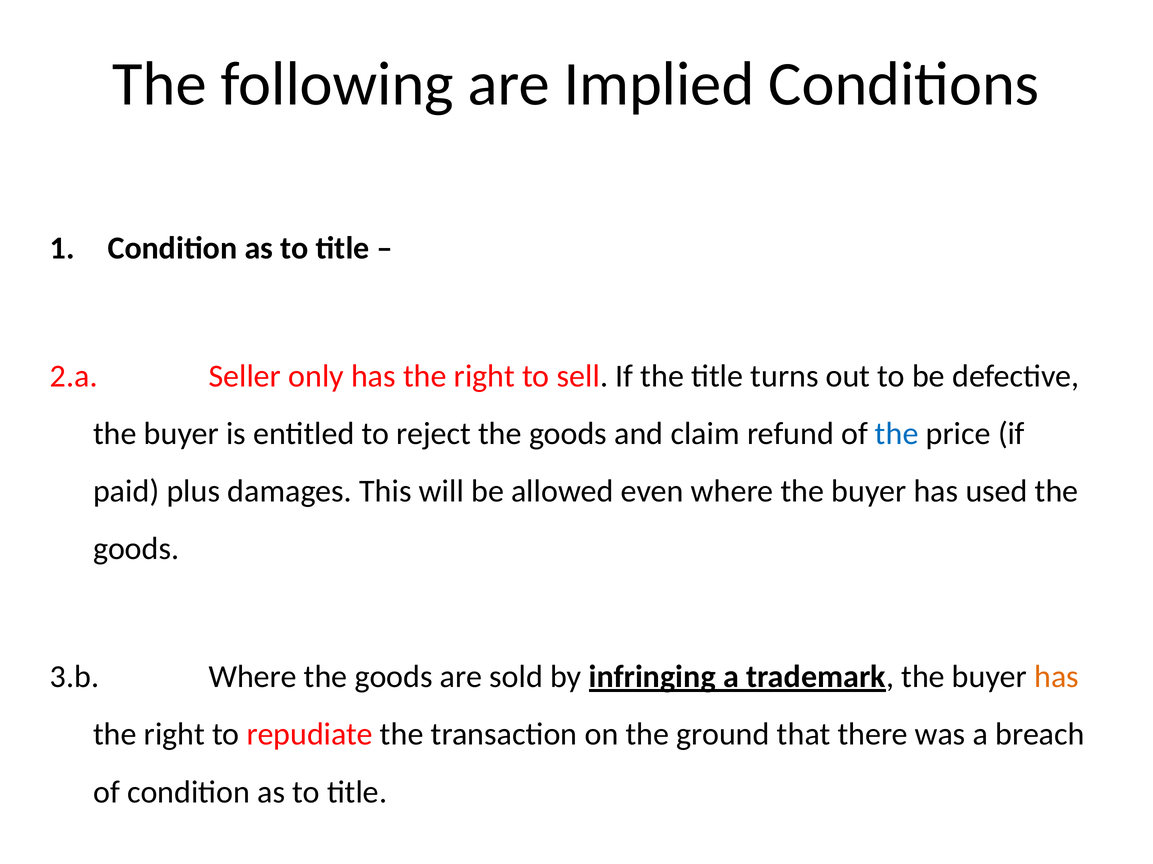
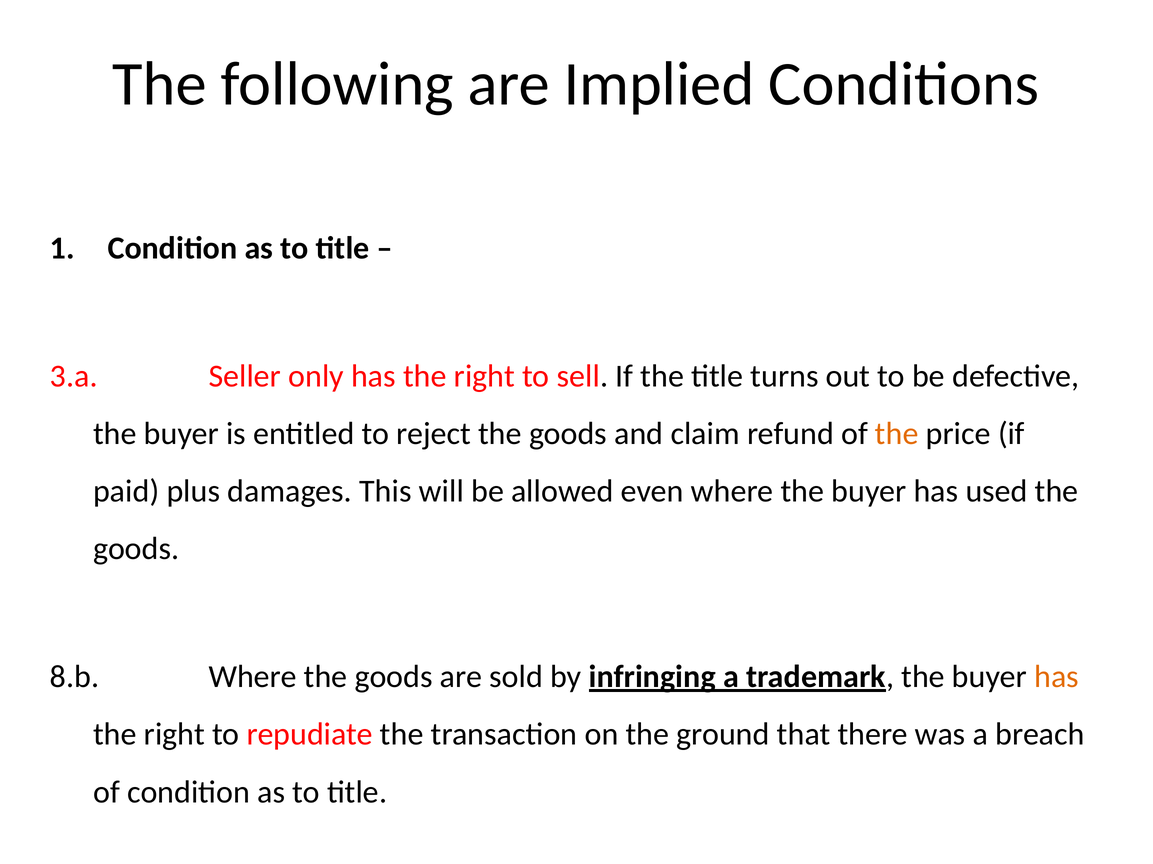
2.a: 2.a -> 3.a (74, 376)
the colour: blue -> orange (897, 434)
3.b: 3.b -> 8.b (75, 677)
